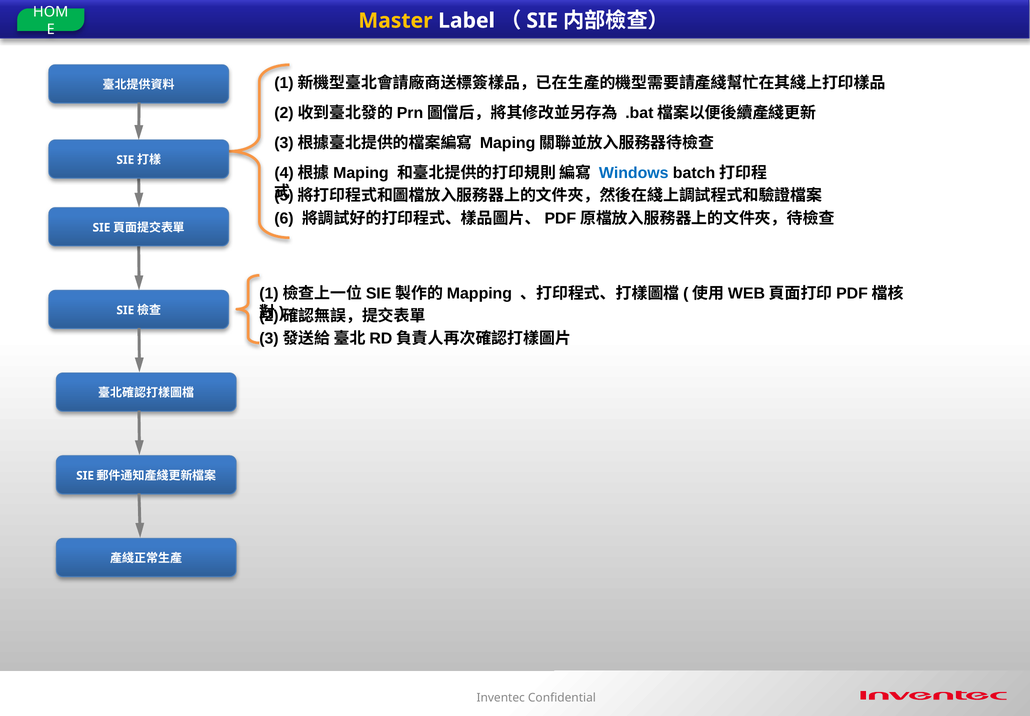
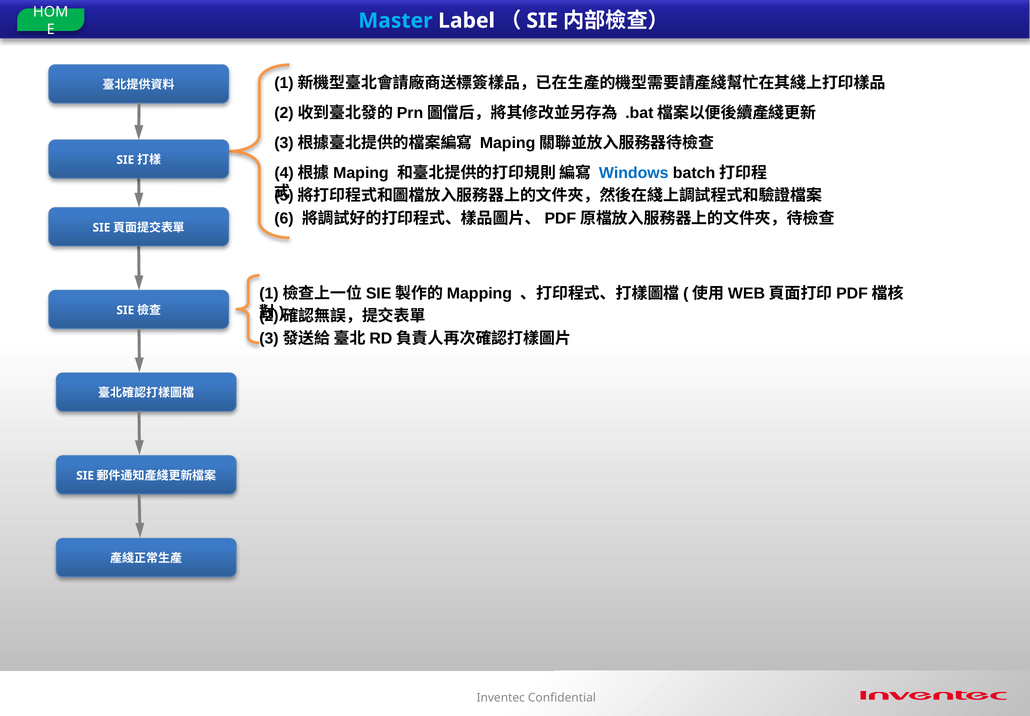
Master colour: yellow -> light blue (395, 21)
